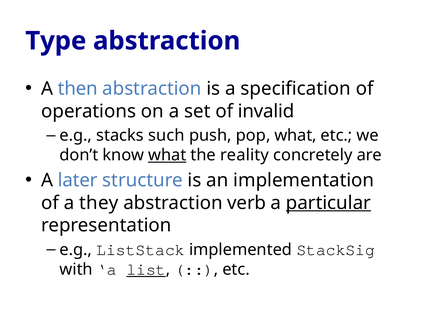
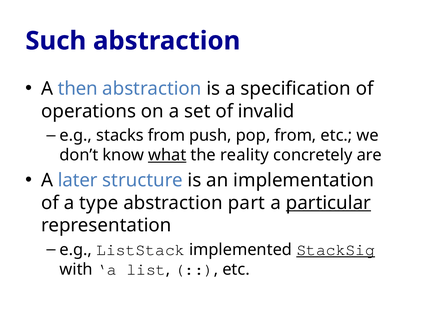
Type: Type -> Such (56, 41)
stacks such: such -> from (166, 135)
pop what: what -> from (296, 135)
they: they -> type (99, 203)
verb: verb -> part (247, 203)
StackSig underline: none -> present (336, 249)
list underline: present -> none (146, 269)
